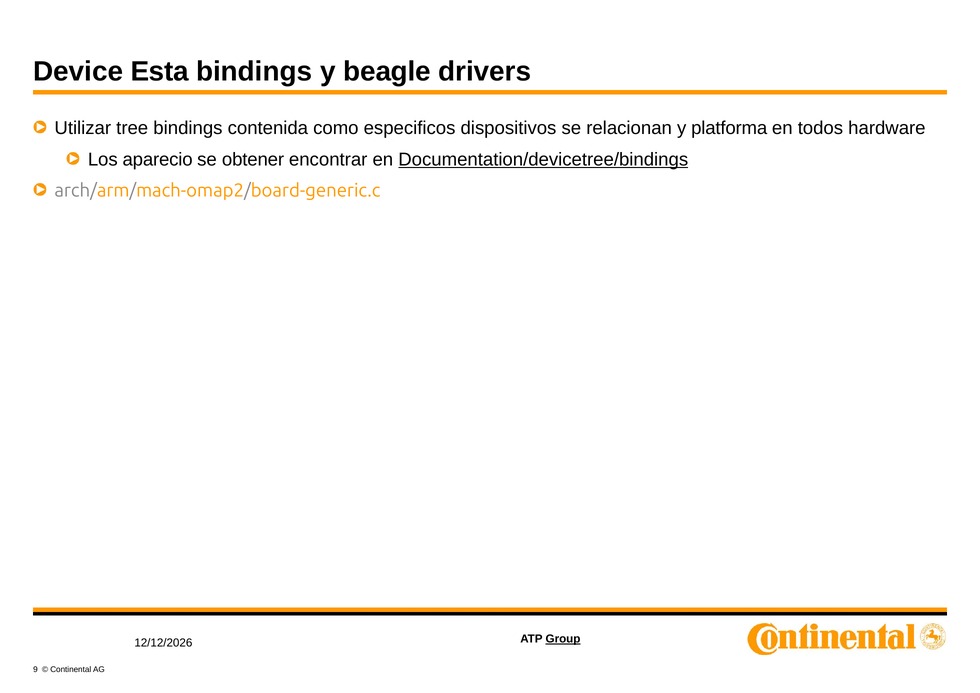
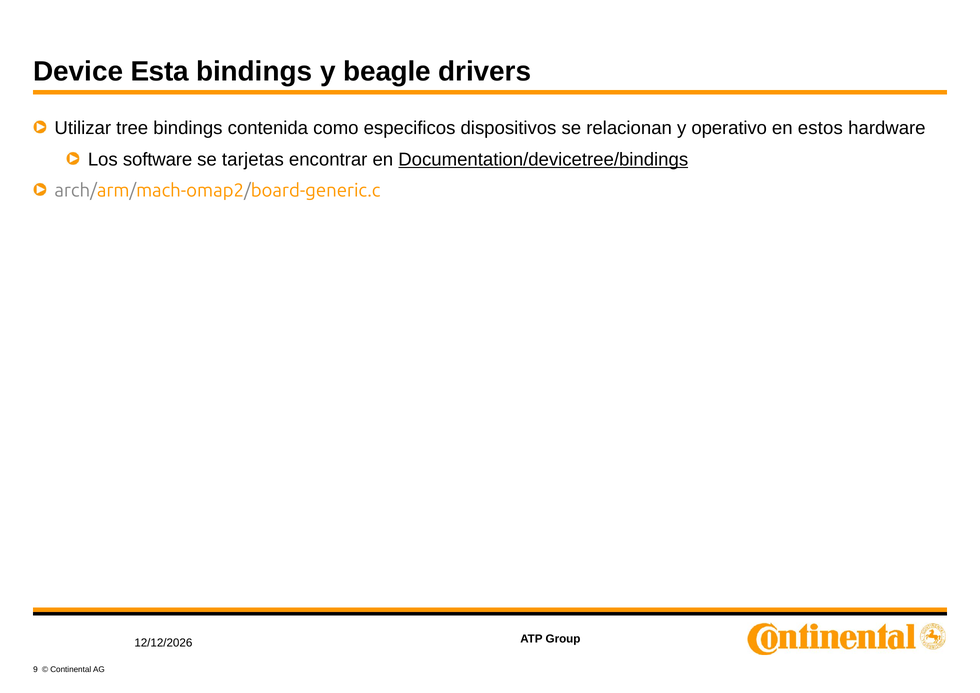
platforma: platforma -> operativo (729, 128)
todos: todos -> estos (820, 128)
aparecio: aparecio -> software (158, 159)
obtener: obtener -> tarjetas (253, 159)
Group underline: present -> none (563, 639)
